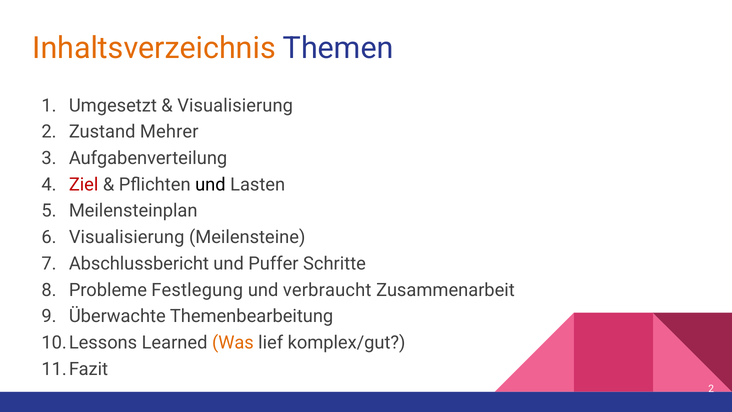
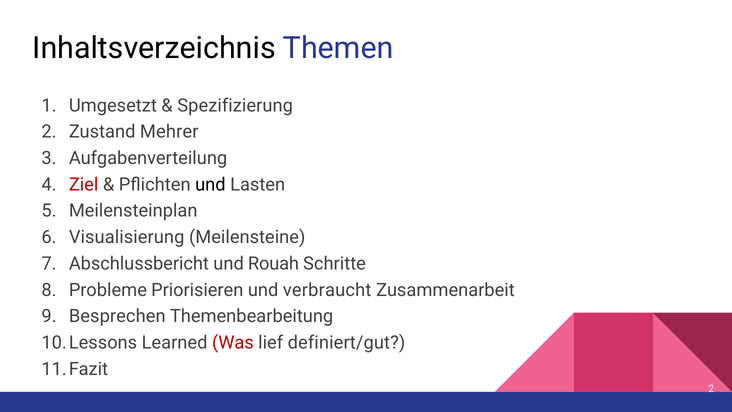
Inhaltsverzeichnis colour: orange -> black (154, 48)
Visualisierung: Visualisierung -> Spezifizierung (235, 105)
Puffer: Puffer -> Rouah (274, 263)
Festlegung: Festlegung -> Priorisieren (197, 290)
Überwachte: Überwachte -> Besprechen (117, 316)
Was colour: orange -> red (233, 342)
komplex/gut: komplex/gut -> definiert/gut (347, 342)
